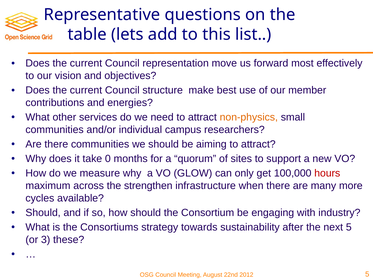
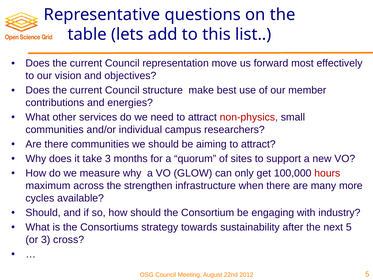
non-physics colour: orange -> red (249, 117)
take 0: 0 -> 3 (108, 159)
these: these -> cross (69, 239)
